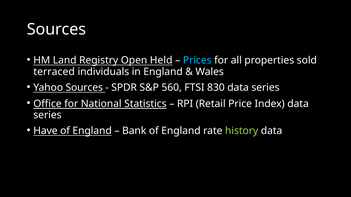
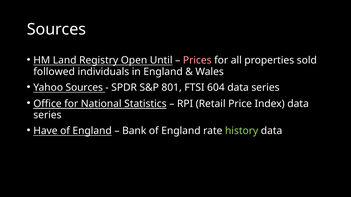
Held: Held -> Until (161, 61)
Prices colour: light blue -> pink (197, 61)
terraced: terraced -> followed (54, 72)
560: 560 -> 801 (172, 88)
830: 830 -> 604 (216, 88)
